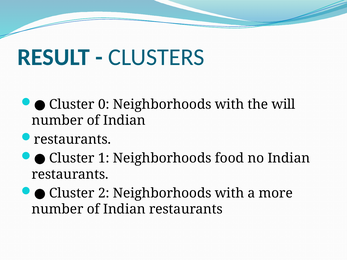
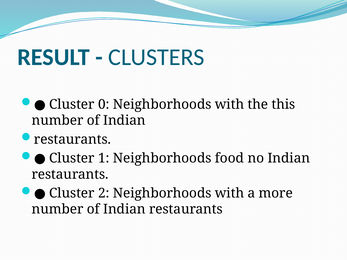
will: will -> this (283, 104)
